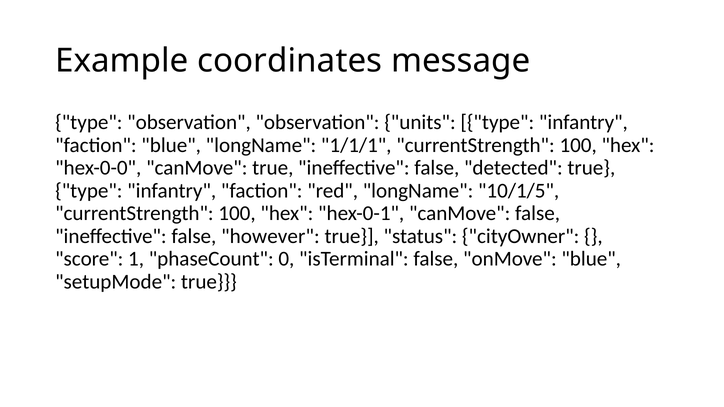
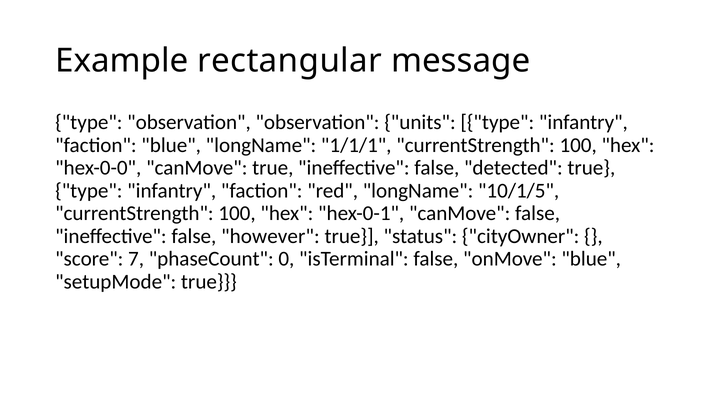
coordinates: coordinates -> rectangular (290, 61)
1: 1 -> 7 (136, 259)
